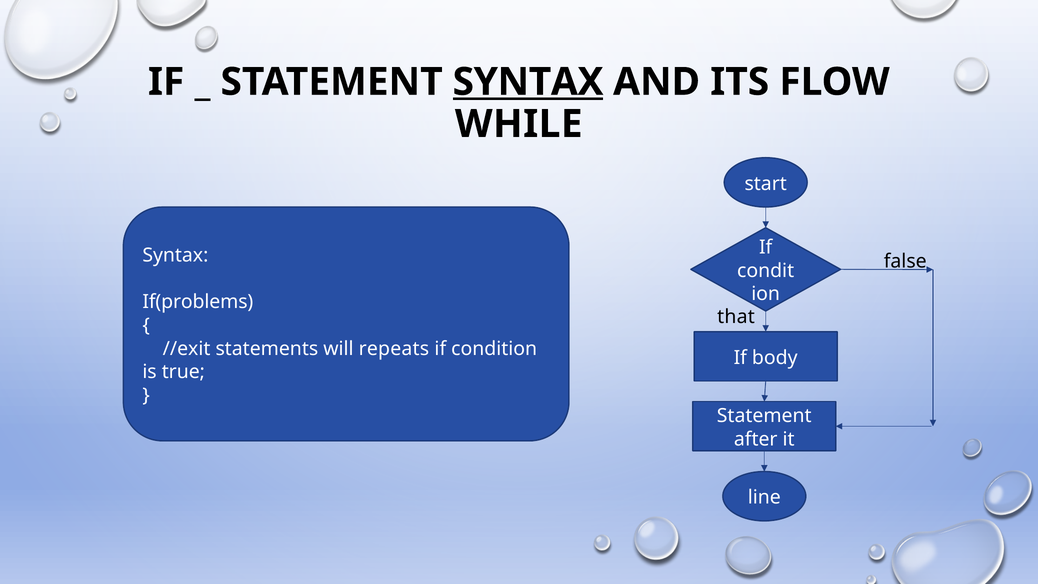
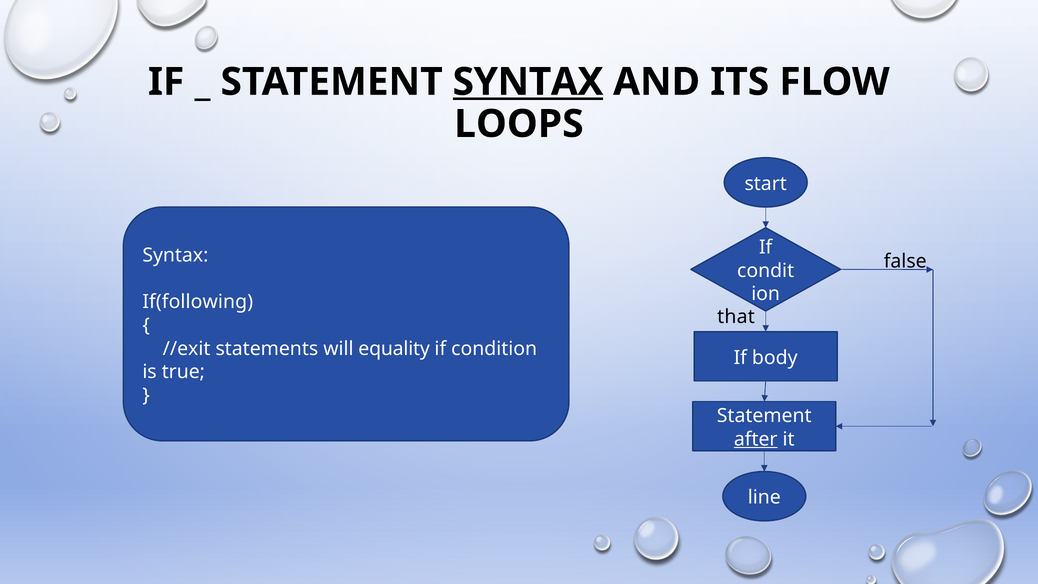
WHILE: WHILE -> LOOPS (519, 124)
If(problems: If(problems -> If(following (198, 302)
repeats: repeats -> equality (394, 349)
after underline: none -> present (756, 439)
